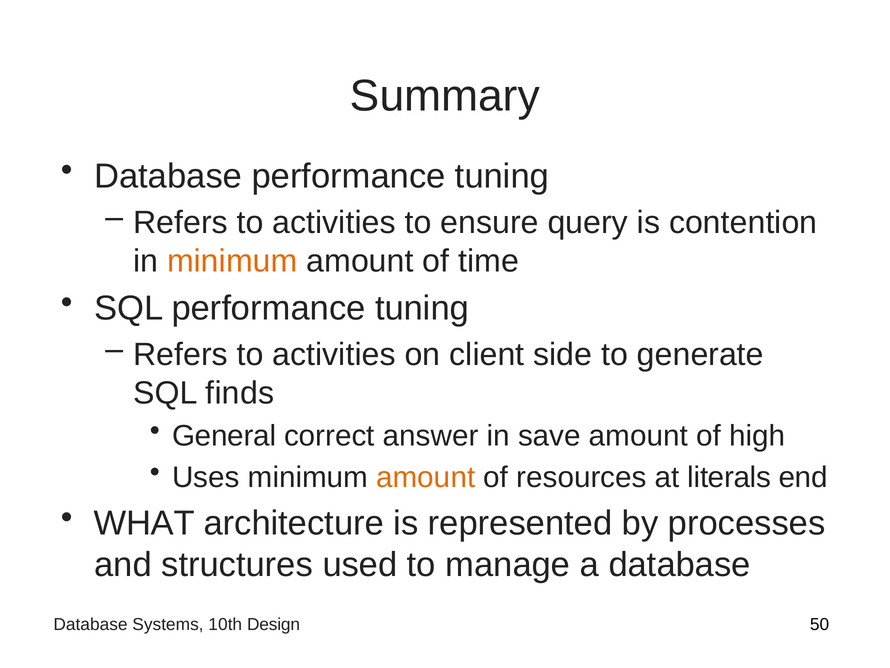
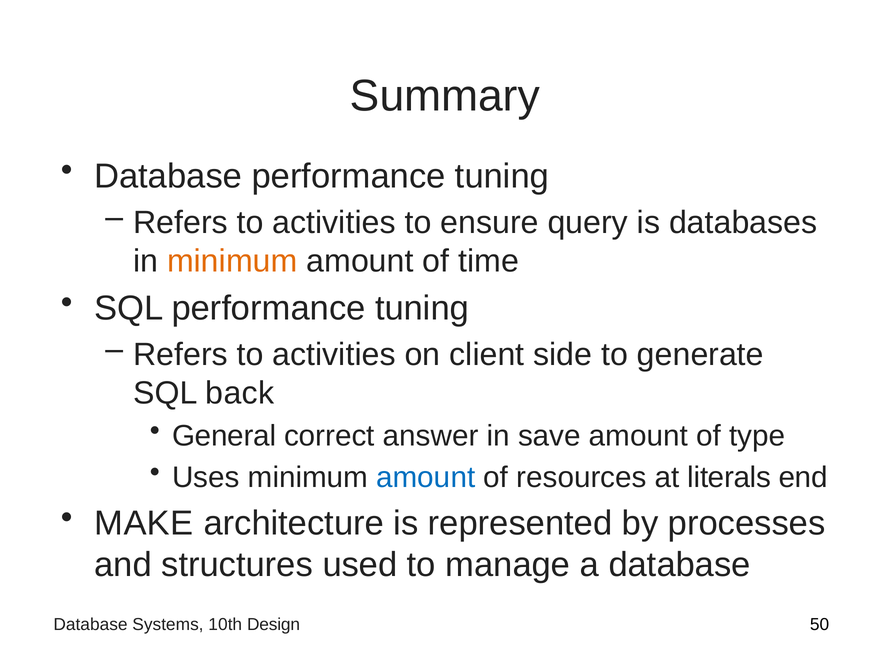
contention: contention -> databases (743, 222)
finds: finds -> back (240, 393)
high: high -> type (757, 436)
amount colour: orange -> blue (426, 477)
WHAT: WHAT -> MAKE (144, 523)
